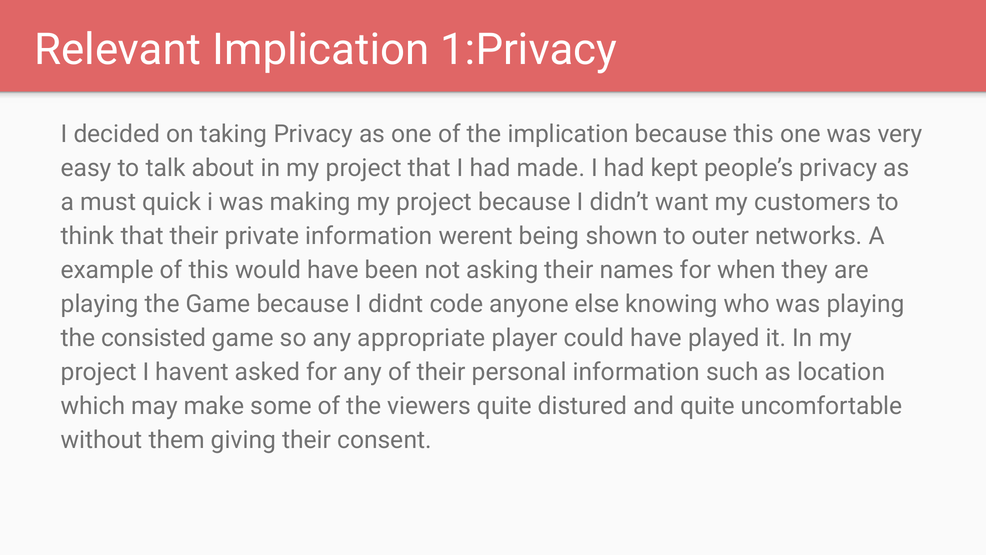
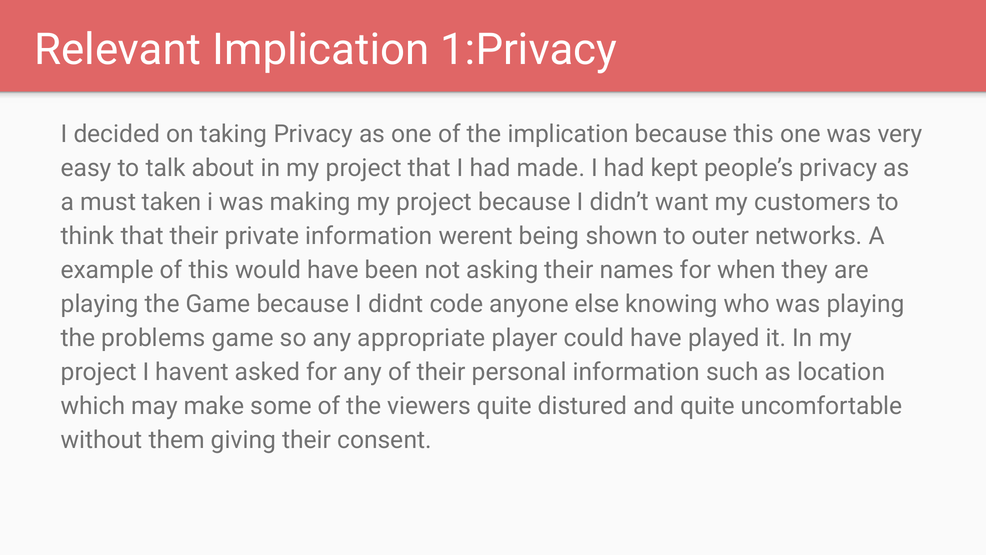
quick: quick -> taken (172, 202)
consisted: consisted -> problems (154, 338)
